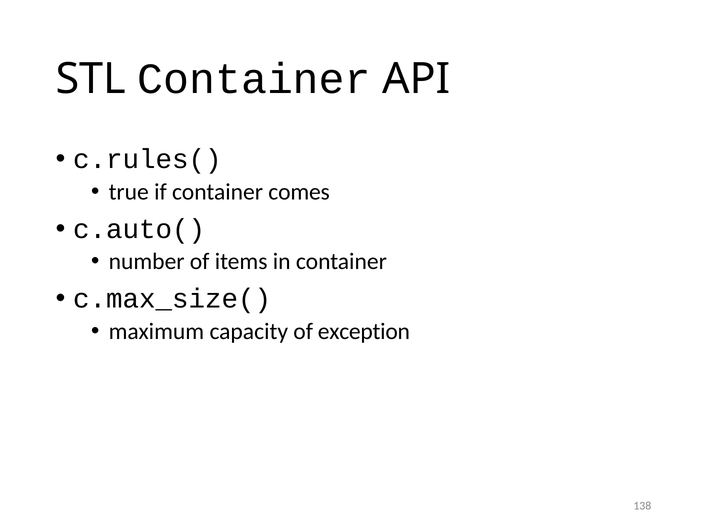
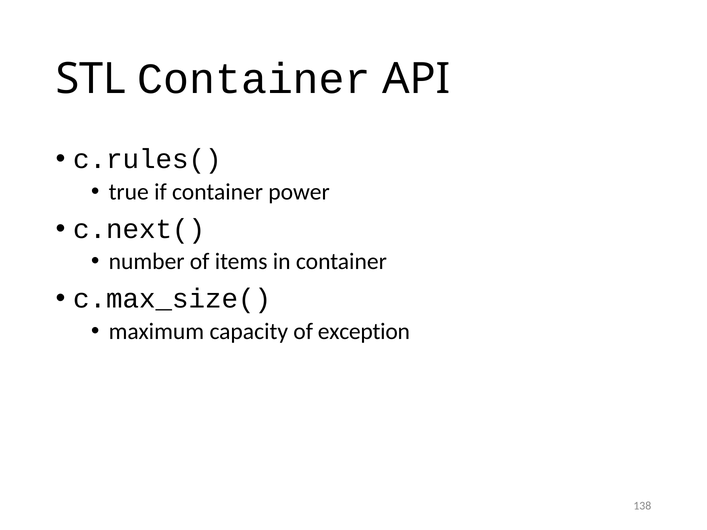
comes: comes -> power (299, 192)
c.auto(: c.auto( -> c.next( (139, 229)
